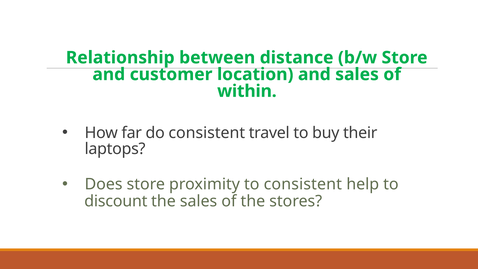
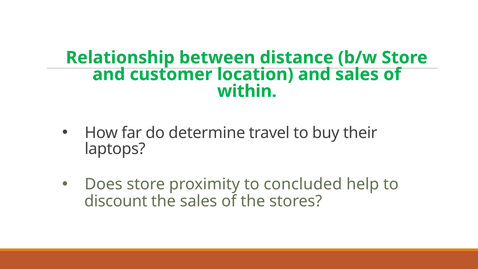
do consistent: consistent -> determine (207, 133)
to consistent: consistent -> concluded (303, 184)
